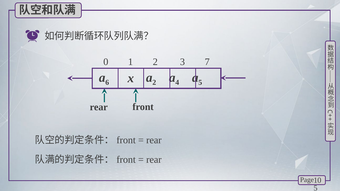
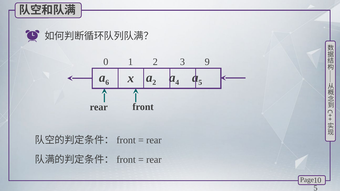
7: 7 -> 9 (207, 62)
